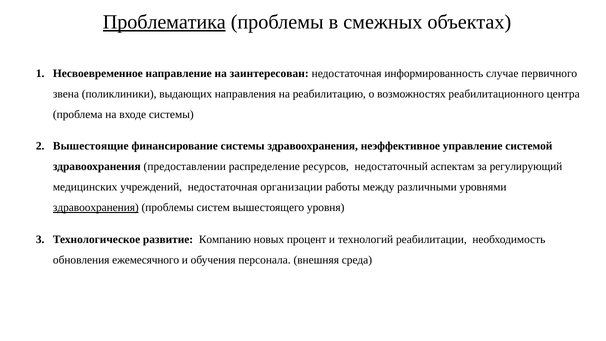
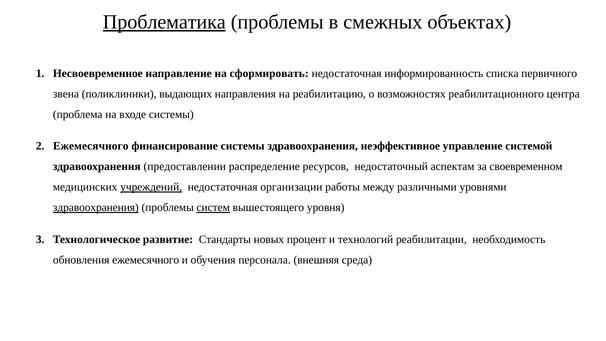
заинтересован: заинтересован -> сформировать (269, 73)
случае: случае -> списка (502, 73)
Вышестоящие: Вышестоящие -> Ежемесячного (91, 146)
регулирующий: регулирующий -> своевременном (526, 167)
учреждений underline: none -> present (151, 187)
систем underline: none -> present (213, 207)
Компанию: Компанию -> Стандарты (225, 239)
